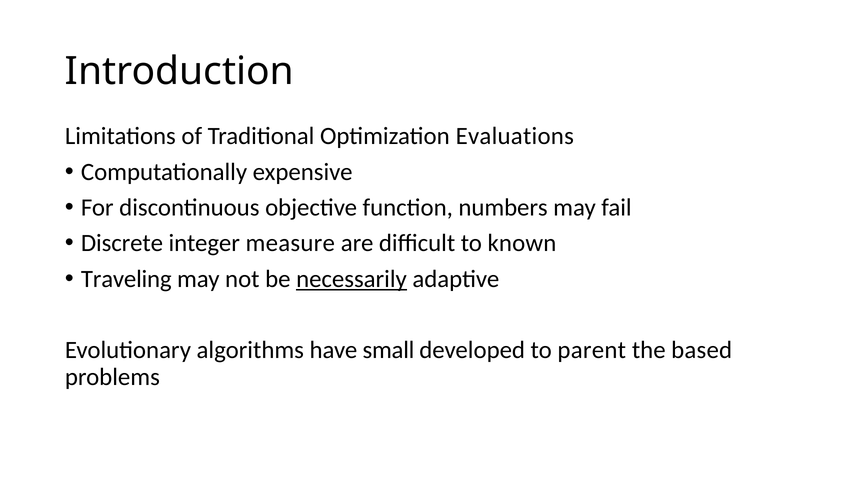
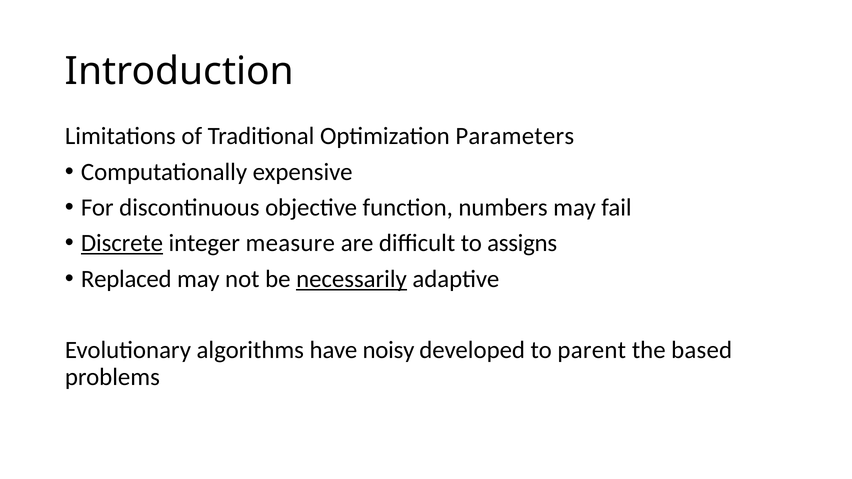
Evaluations: Evaluations -> Parameters (515, 136)
Discrete underline: none -> present (122, 243)
known: known -> assigns (522, 243)
Traveling: Traveling -> Replaced (126, 279)
small: small -> noisy (388, 350)
